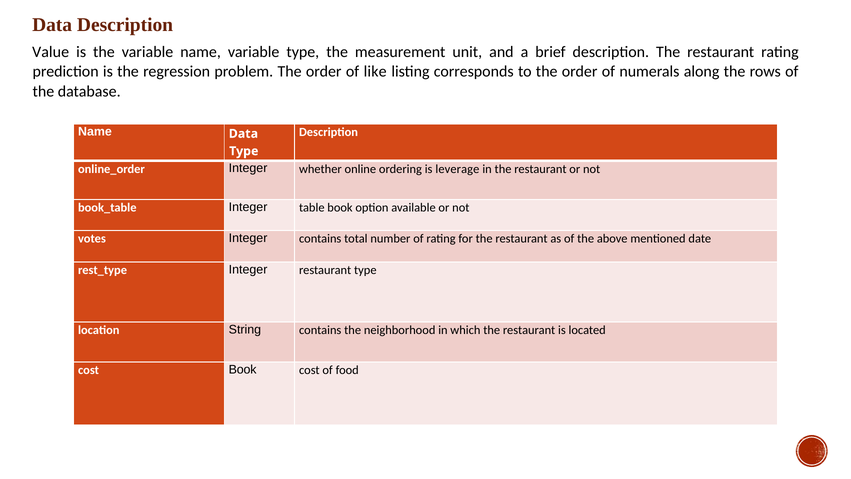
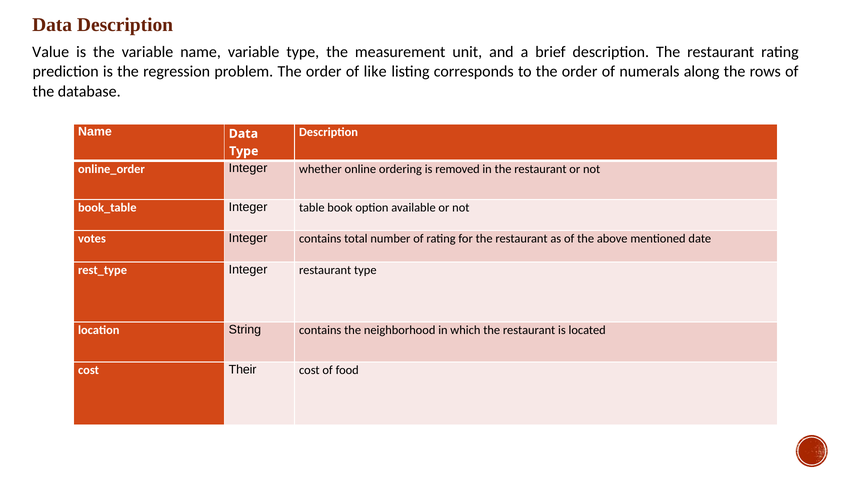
leverage: leverage -> removed (458, 169)
cost Book: Book -> Their (243, 369)
